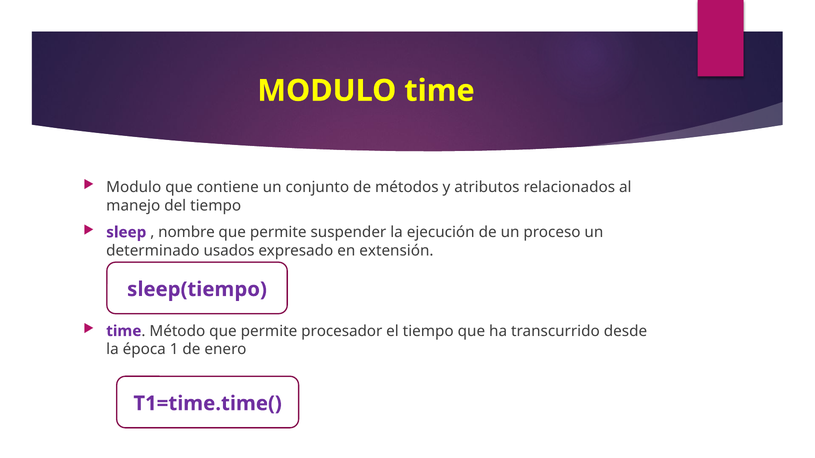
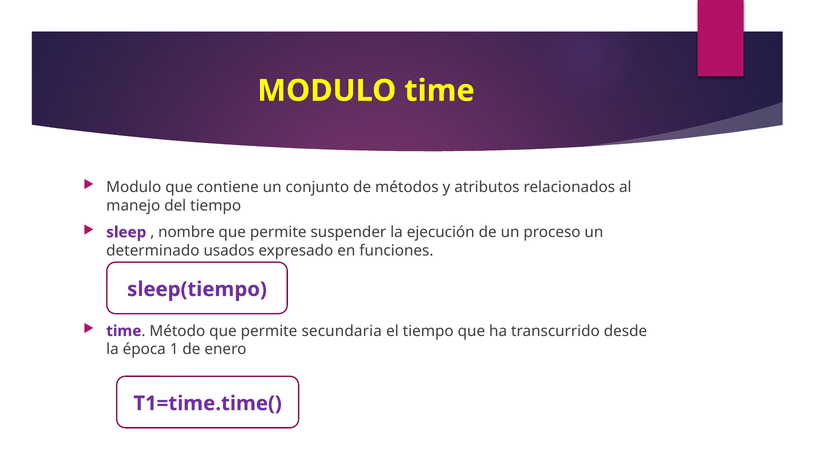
extensión: extensión -> funciones (396, 251)
procesador: procesador -> secundaria (342, 331)
